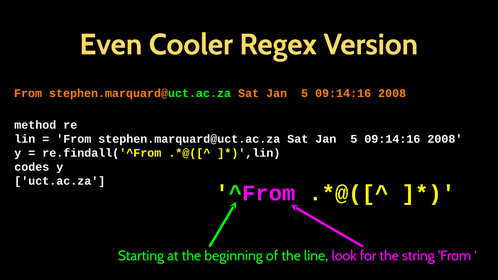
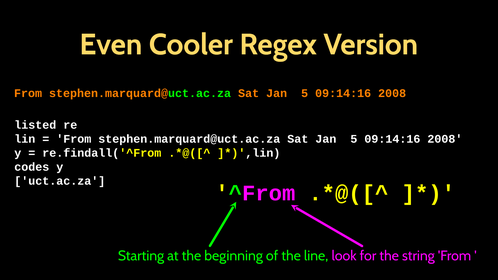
method: method -> listed (35, 125)
